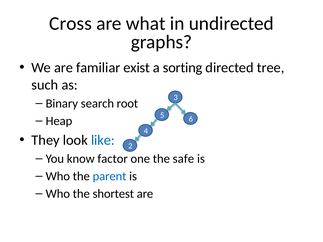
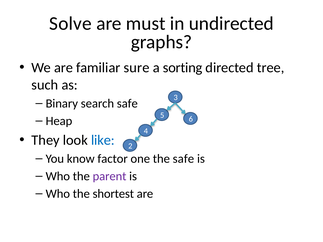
Cross: Cross -> Solve (70, 24)
what: what -> must (146, 24)
exist: exist -> sure (137, 68)
search root: root -> safe (127, 104)
parent colour: blue -> purple (110, 176)
